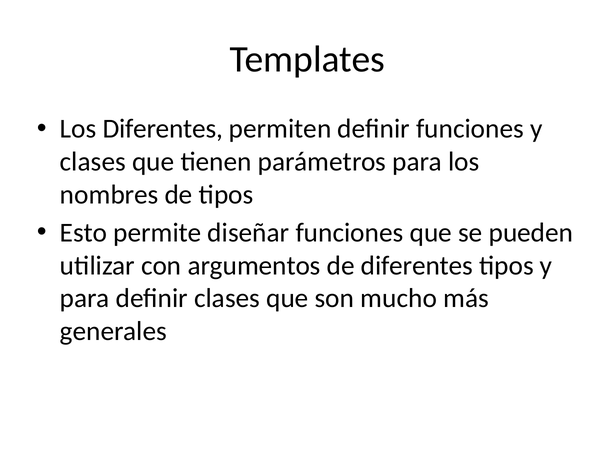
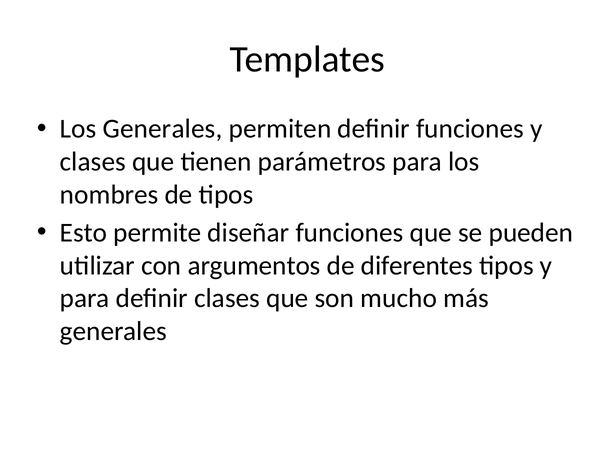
Los Diferentes: Diferentes -> Generales (163, 129)
